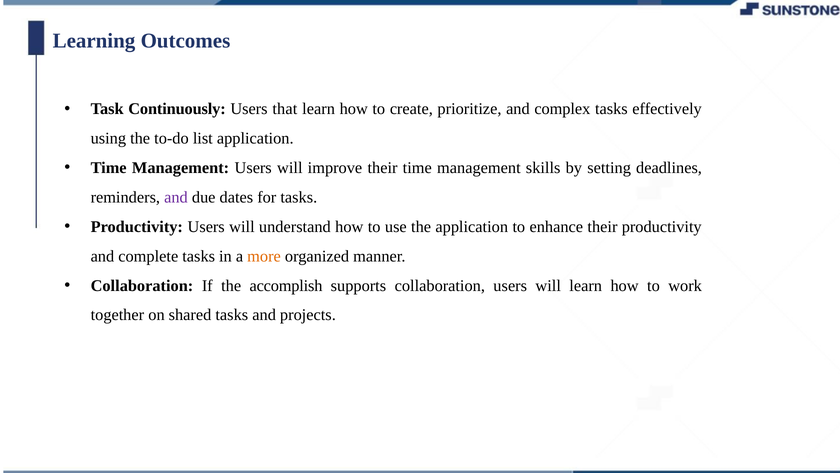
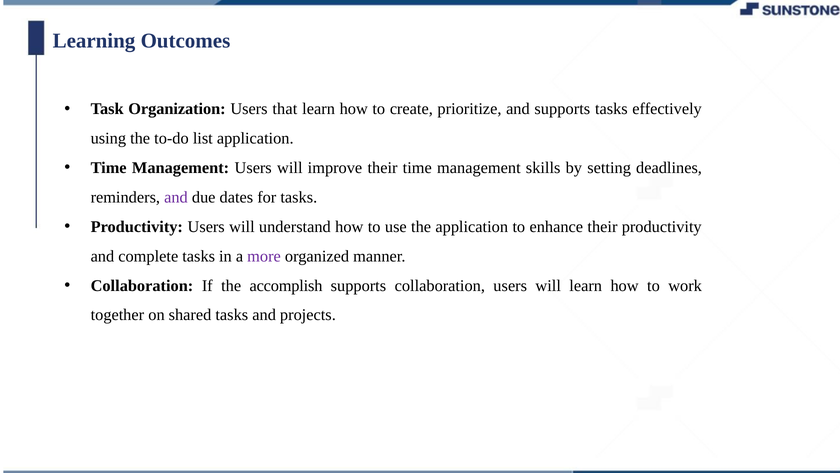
Continuously: Continuously -> Organization (177, 109)
and complex: complex -> supports (562, 109)
more colour: orange -> purple (264, 256)
